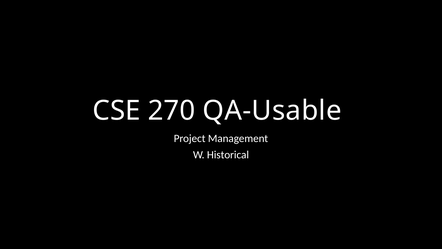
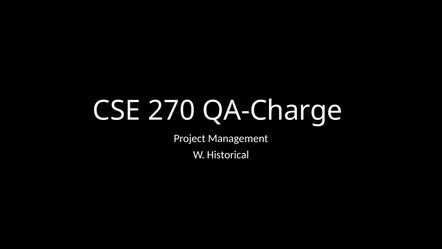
QA-Usable: QA-Usable -> QA-Charge (272, 110)
